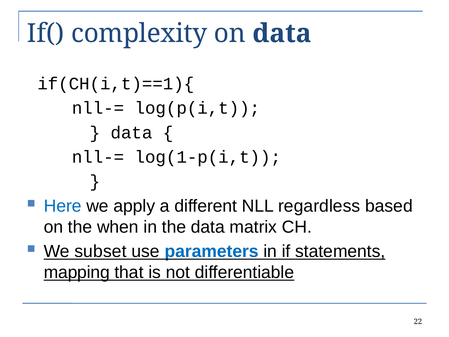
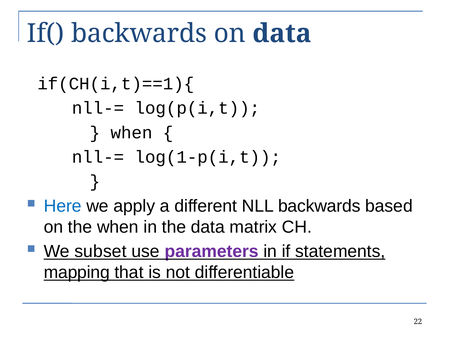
If( complexity: complexity -> backwards (139, 33)
data: data -> when (131, 132)
NLL regardless: regardless -> backwards (319, 206)
parameters colour: blue -> purple (212, 251)
